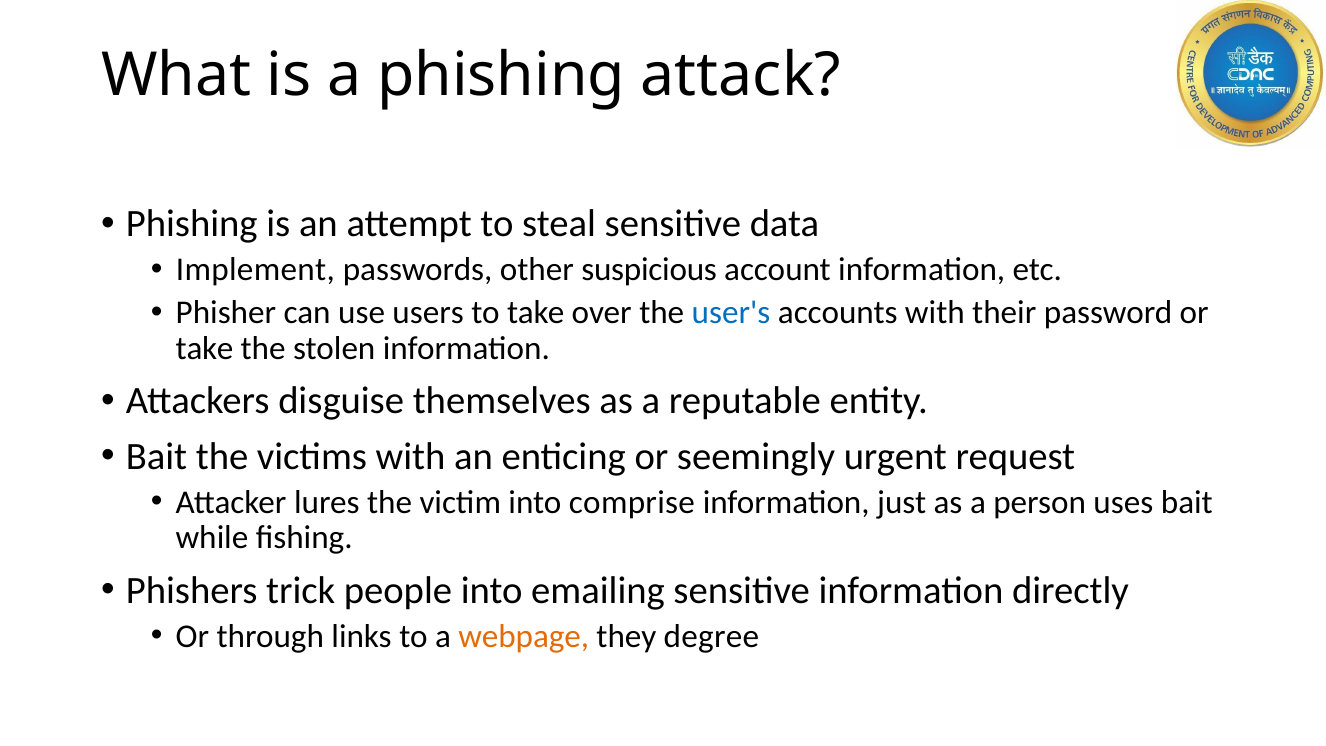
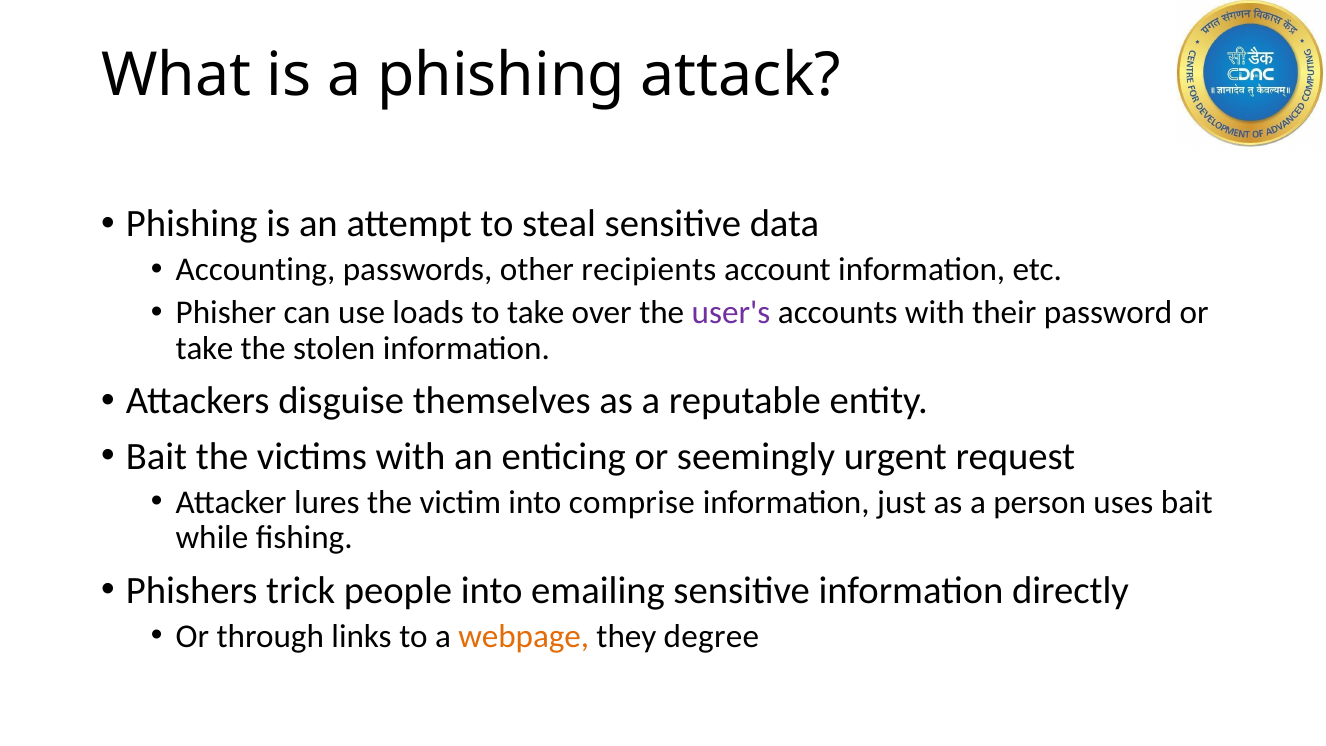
Implement: Implement -> Accounting (256, 270)
suspicious: suspicious -> recipients (649, 270)
users: users -> loads (428, 313)
user's colour: blue -> purple (731, 313)
